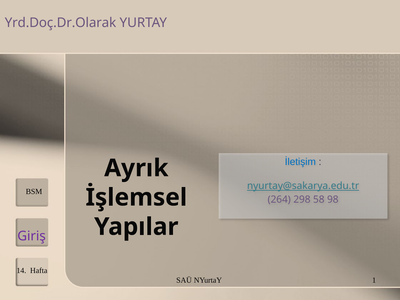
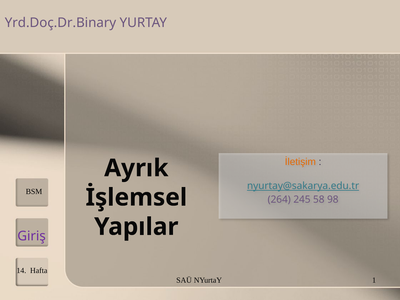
Yrd.Doç.Dr.Olarak: Yrd.Doç.Dr.Olarak -> Yrd.Doç.Dr.Binary (60, 23)
İletişim colour: blue -> orange (300, 162)
298: 298 -> 245 (302, 199)
